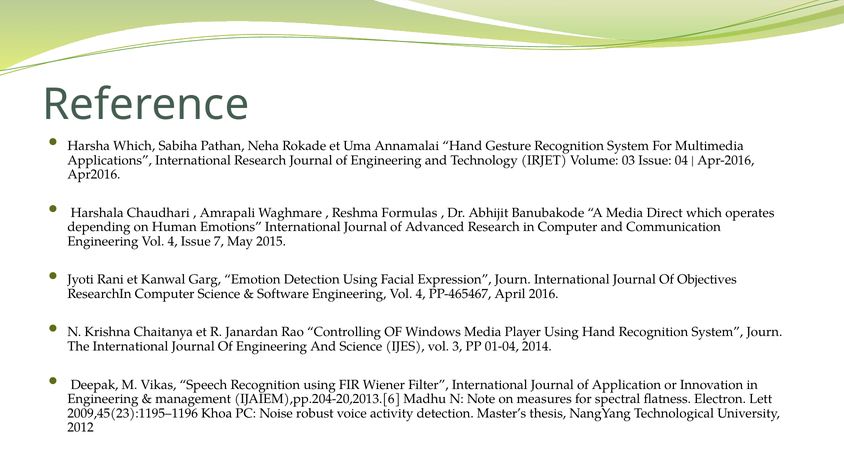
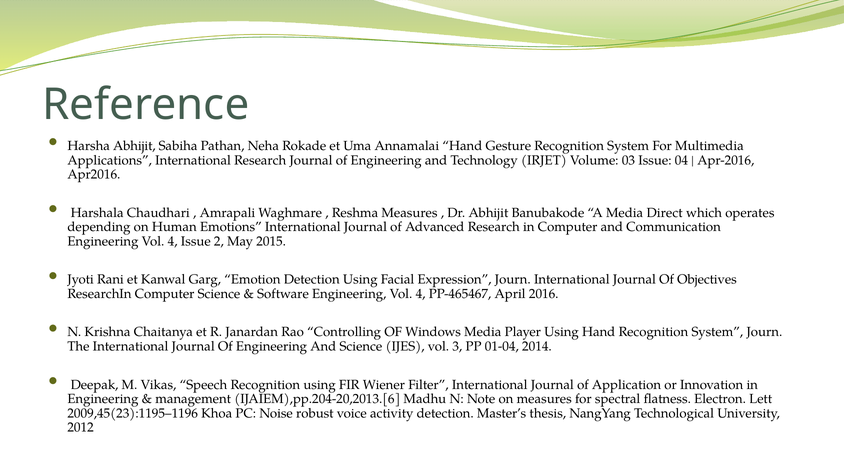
Harsha Which: Which -> Abhijit (134, 146)
Reshma Formulas: Formulas -> Measures (409, 213)
7: 7 -> 2 (219, 241)
